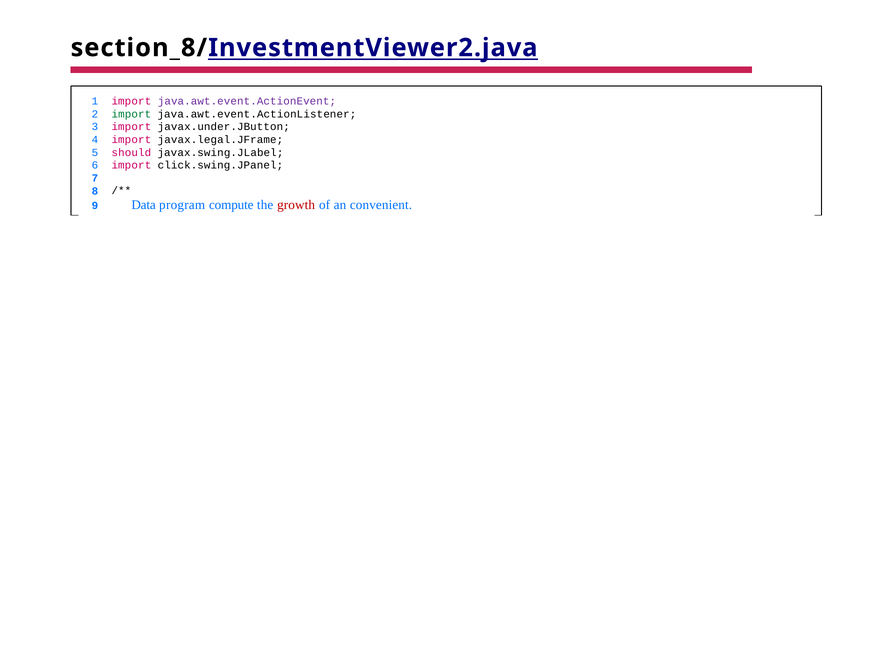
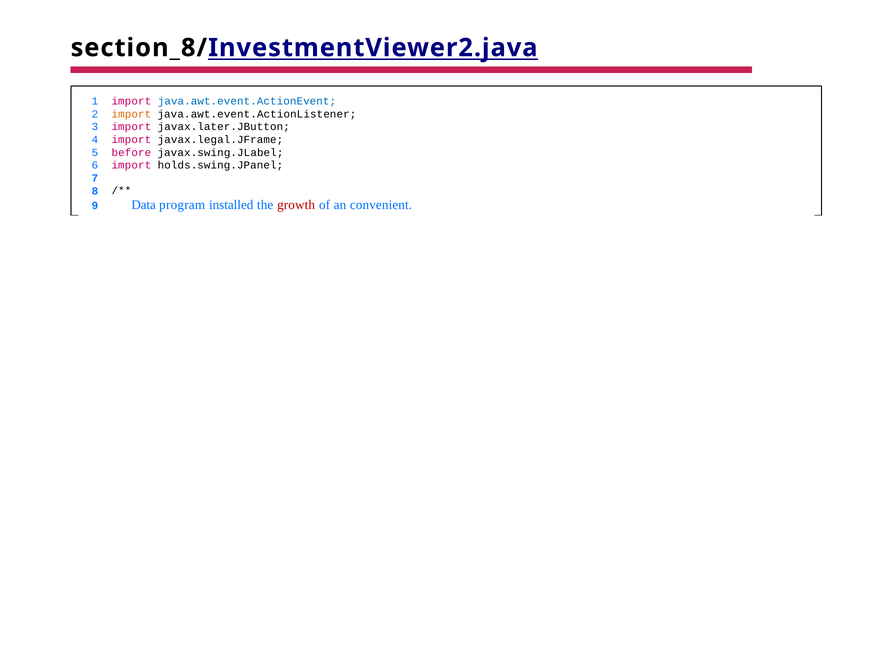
java.awt.event.ActionEvent colour: purple -> blue (247, 101)
import colour: green -> orange (131, 114)
javax.under.JButton: javax.under.JButton -> javax.later.JButton (224, 127)
should: should -> before (131, 153)
click.swing.JPanel: click.swing.JPanel -> holds.swing.JPanel (220, 165)
compute: compute -> installed (231, 205)
